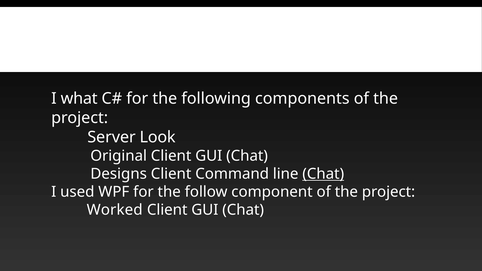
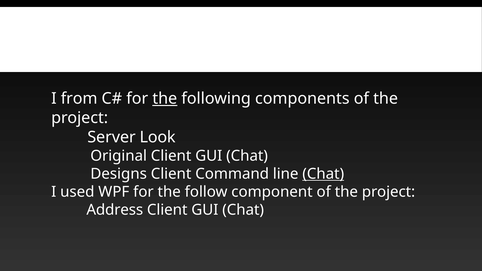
what: what -> from (79, 99)
the underline: none -> present (165, 99)
Worked: Worked -> Address (115, 210)
